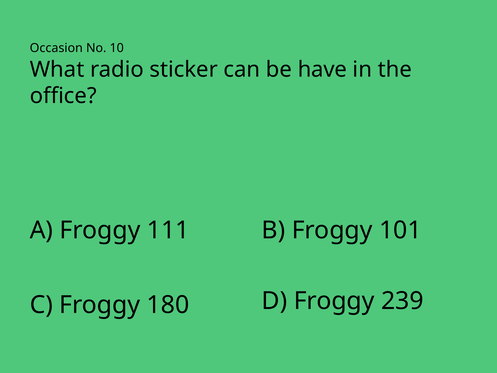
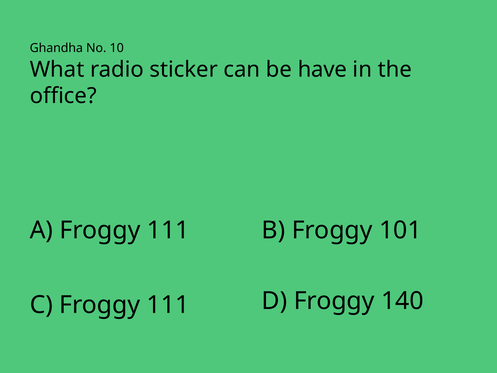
Occasion: Occasion -> Ghandha (56, 48)
239: 239 -> 140 (402, 301)
C Froggy 180: 180 -> 111 (168, 305)
